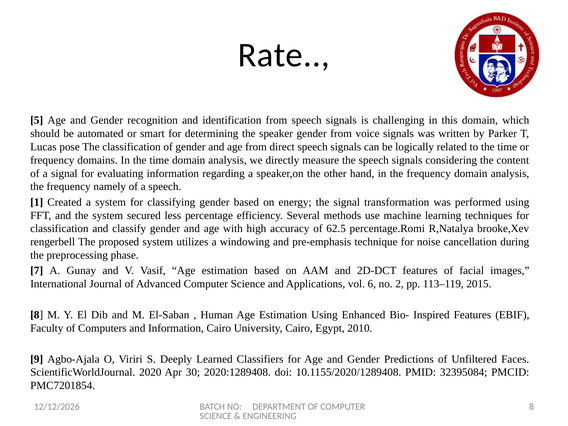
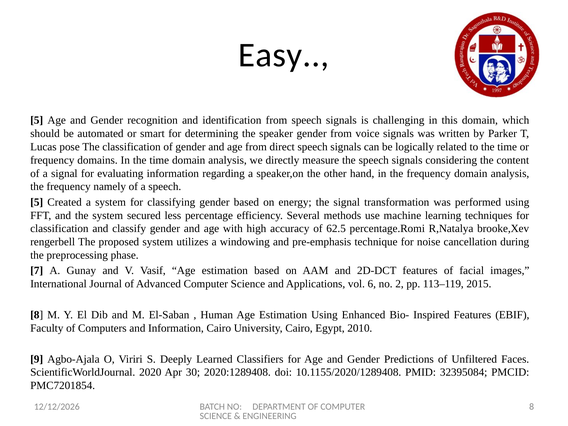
Rate: Rate -> Easy (284, 55)
1: 1 -> 5 (37, 202)
